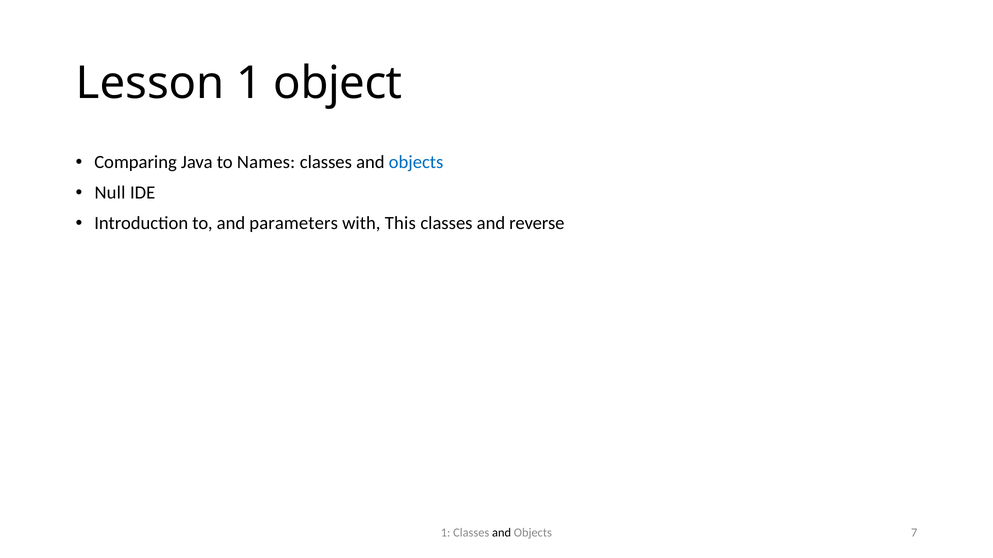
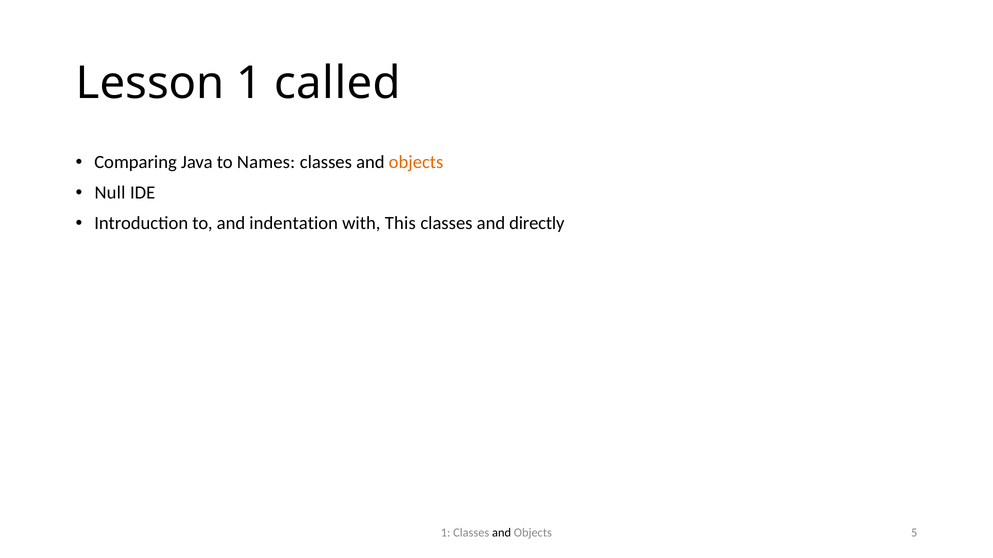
object: object -> called (338, 83)
objects colour: blue -> orange (416, 162)
parameters: parameters -> indentation (294, 223)
reverse: reverse -> directly (537, 223)
7: 7 -> 5 (914, 533)
